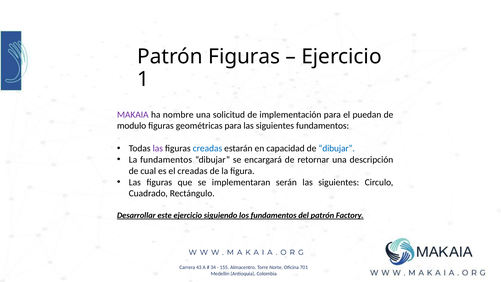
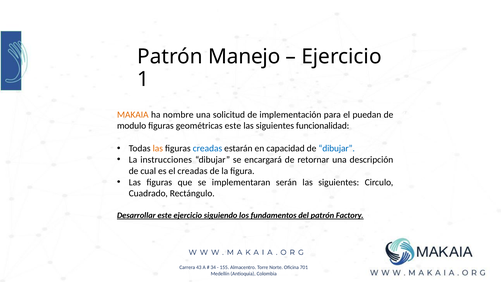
Patrón Figuras: Figuras -> Manejo (244, 57)
MAKAIA colour: purple -> orange (133, 115)
geométricas para: para -> este (233, 126)
siguientes fundamentos: fundamentos -> funcionalidad (323, 126)
las colour: purple -> orange (158, 148)
La fundamentos: fundamentos -> instrucciones (166, 160)
